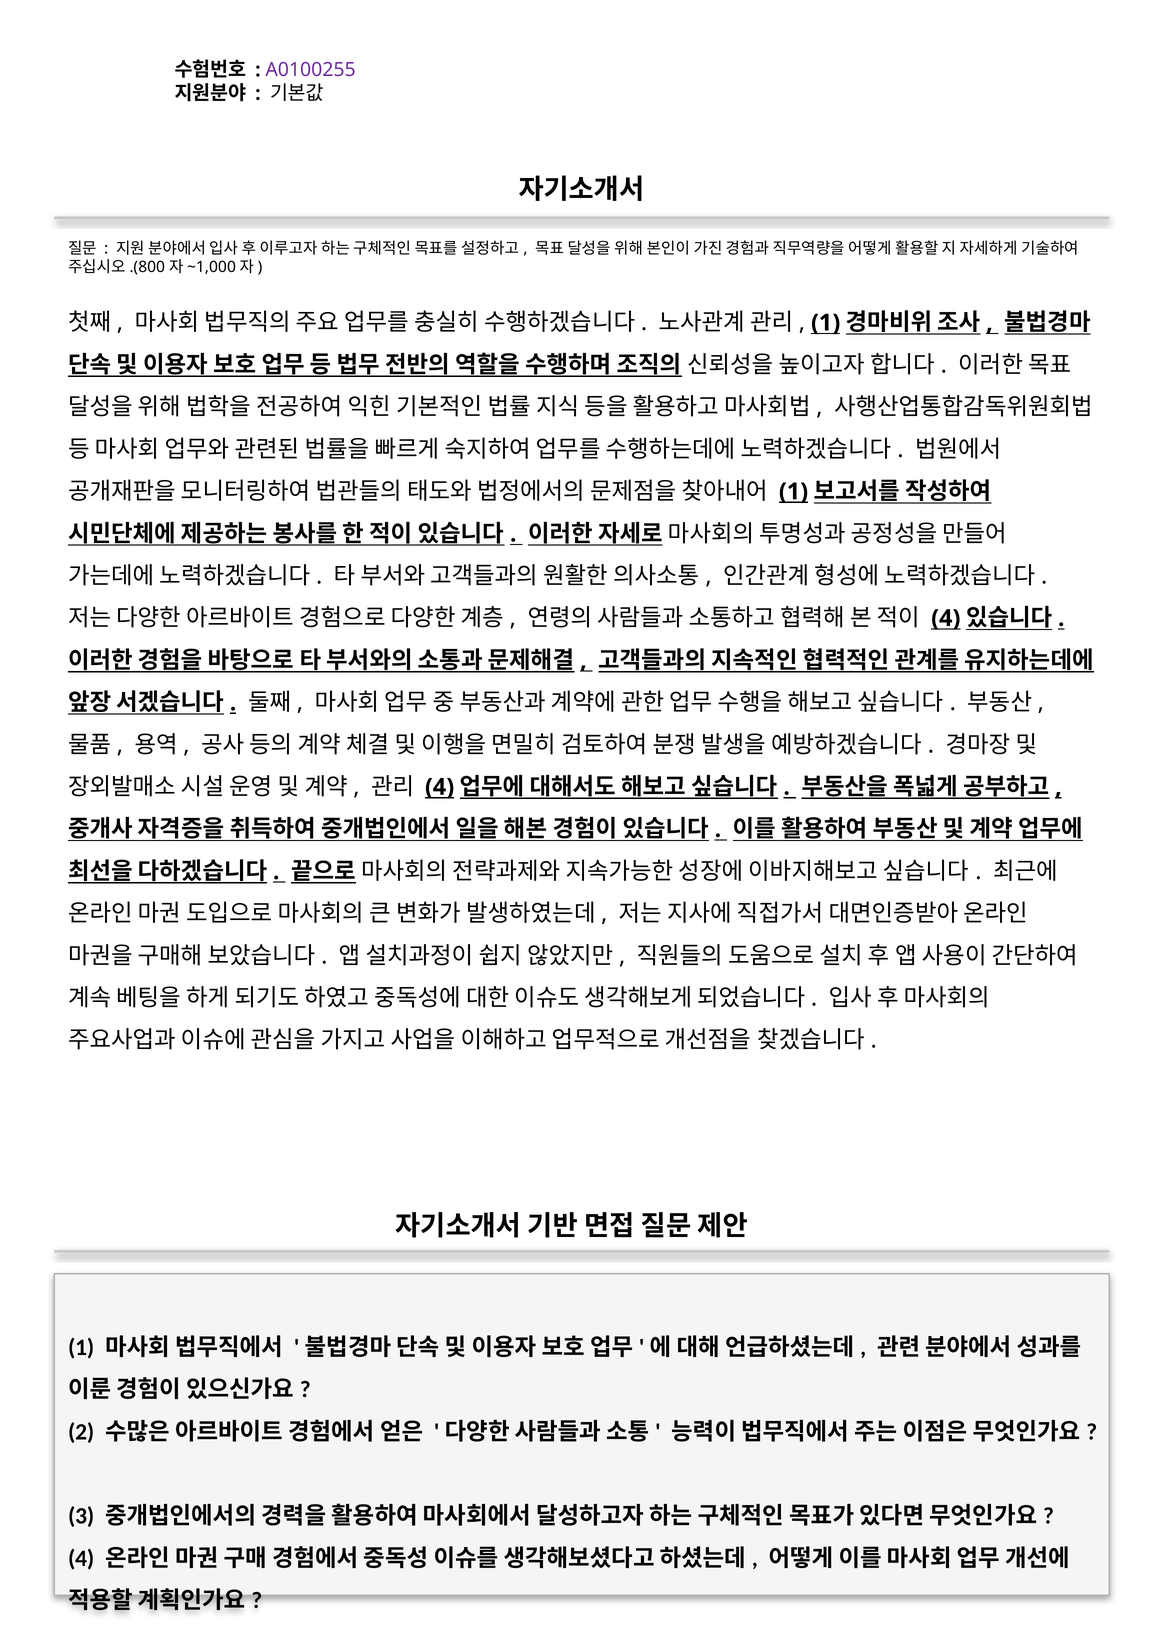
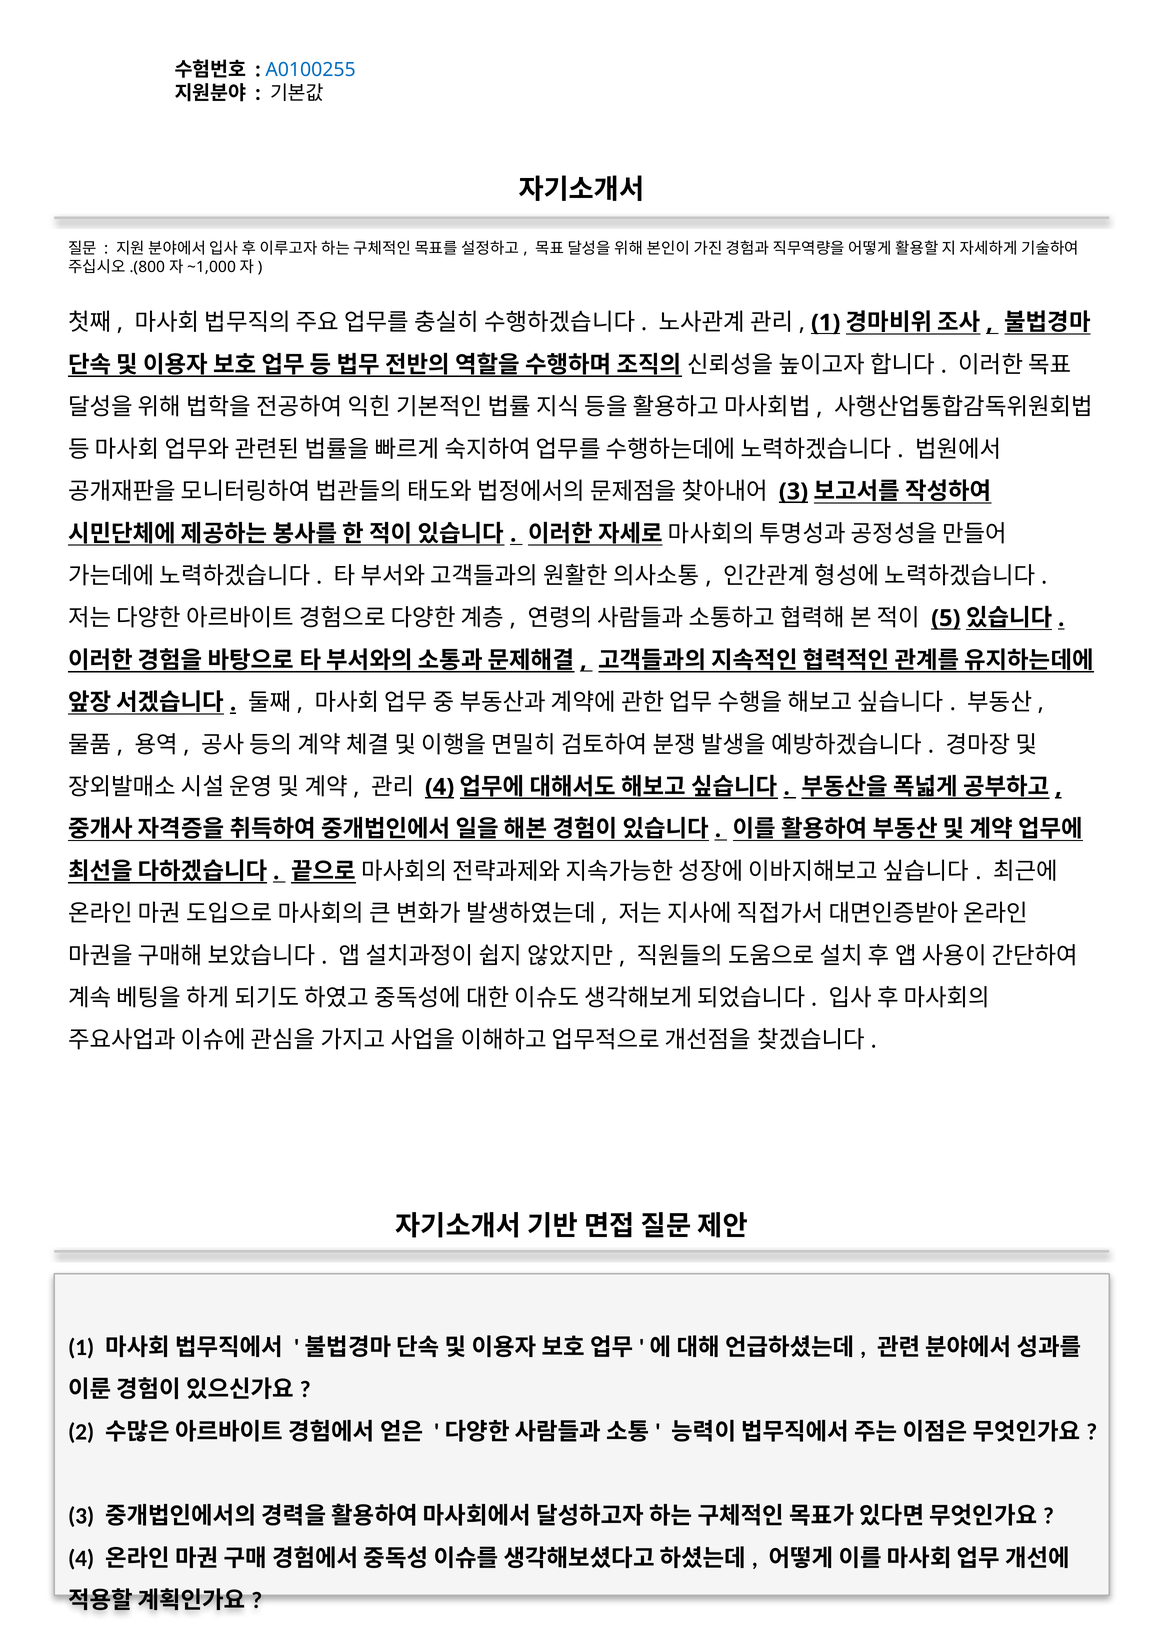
A0100255 colour: purple -> blue (311, 70)
1: 1 -> 3 (794, 492)
4: 4 -> 5 (946, 618)
